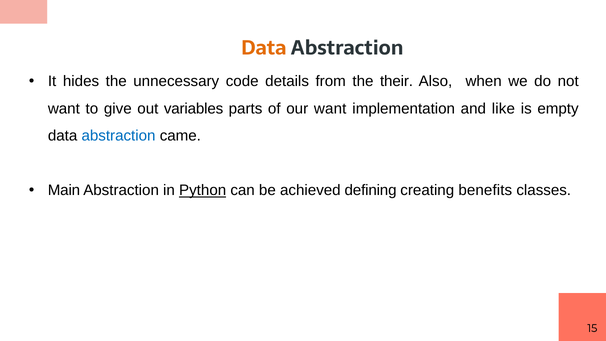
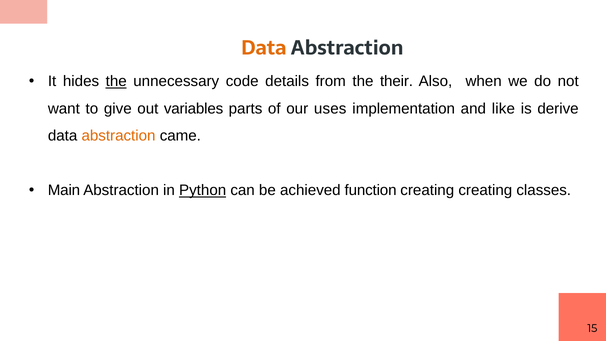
the underline: none -> present (116, 81)
our want: want -> uses (330, 109)
empty: empty -> derive (558, 109)
abstraction colour: blue -> orange (119, 136)
defining: defining -> function (371, 190)
creating benefits: benefits -> creating (485, 190)
